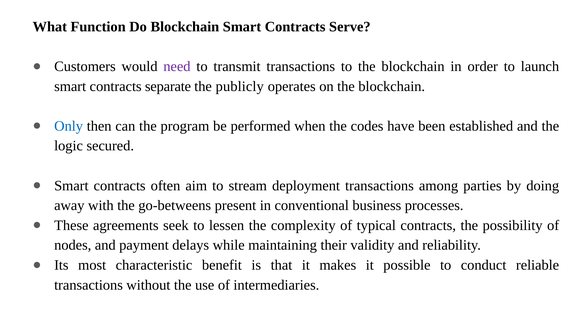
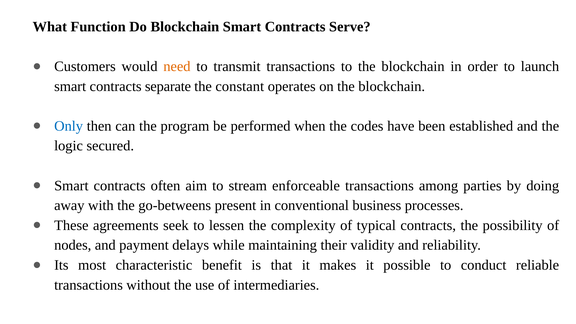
need colour: purple -> orange (177, 66)
publicly: publicly -> constant (240, 86)
deployment: deployment -> enforceable (306, 186)
